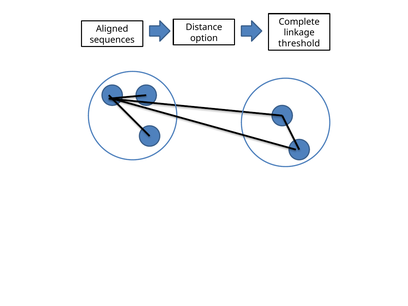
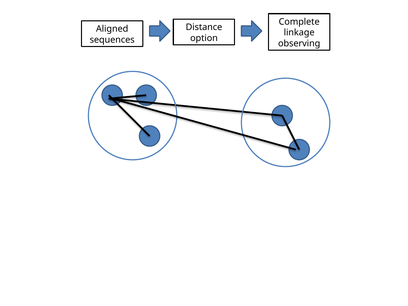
threshold: threshold -> observing (299, 43)
